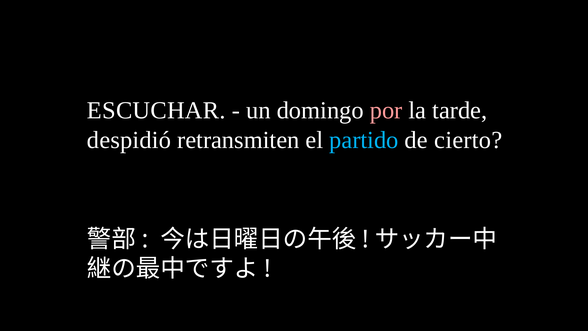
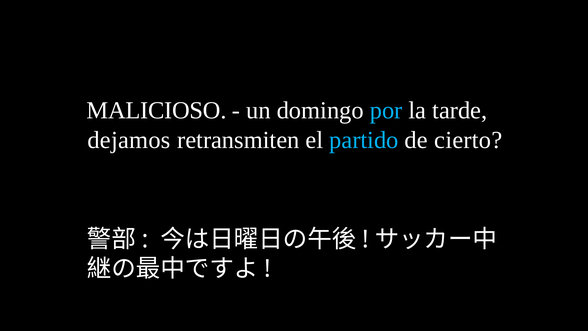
ESCUCHAR: ESCUCHAR -> MALICIOSO (157, 110)
por colour: pink -> light blue (386, 110)
despidió: despidió -> dejamos (129, 140)
